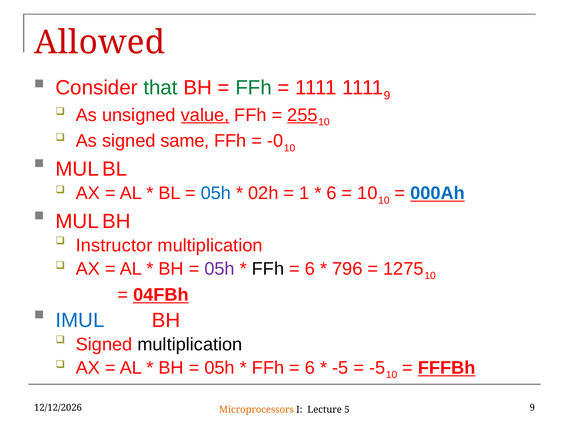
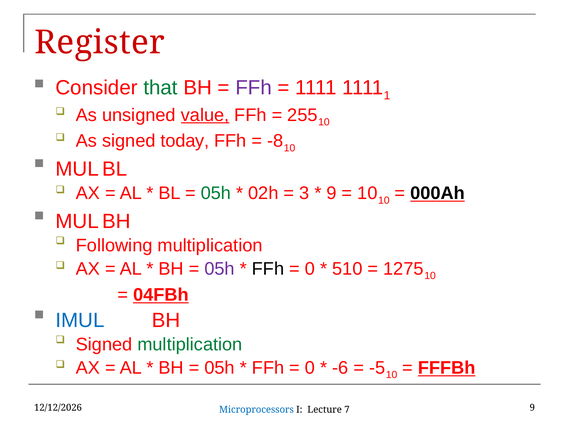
Allowed: Allowed -> Register (100, 42)
FFh colour: green -> purple (254, 88)
1111 9: 9 -> 1 (387, 96)
255 underline: present -> none (302, 115)
same: same -> today (185, 141)
-0: -0 -> -8 (275, 141)
05h colour: blue -> green (216, 193)
1: 1 -> 3 (304, 193)
6: 6 -> 9 (332, 193)
000Ah colour: blue -> black (437, 193)
Instructor: Instructor -> Following (114, 245)
6: 6 -> 0 (310, 269)
796: 796 -> 510 (347, 269)
multiplication colour: black -> green (190, 344)
6: 6 -> 0 (310, 368)
-5: -5 -> -6 (340, 368)
Microprocessors colour: orange -> blue (256, 409)
5: 5 -> 7 (347, 409)
